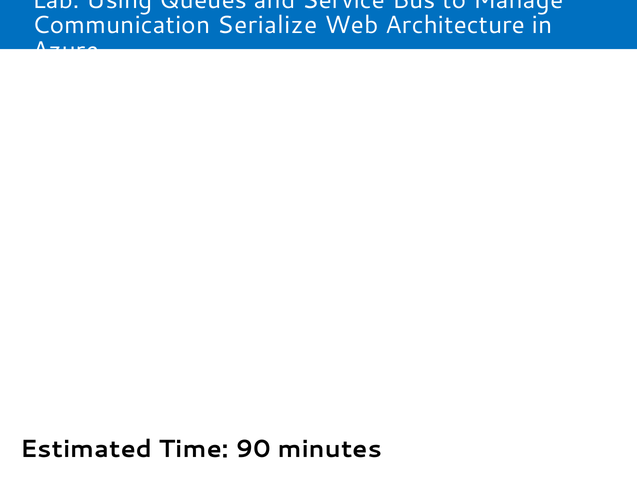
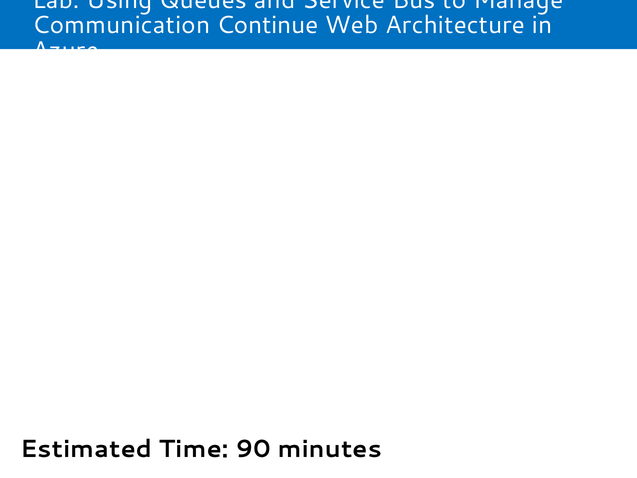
Serialize: Serialize -> Continue (268, 25)
